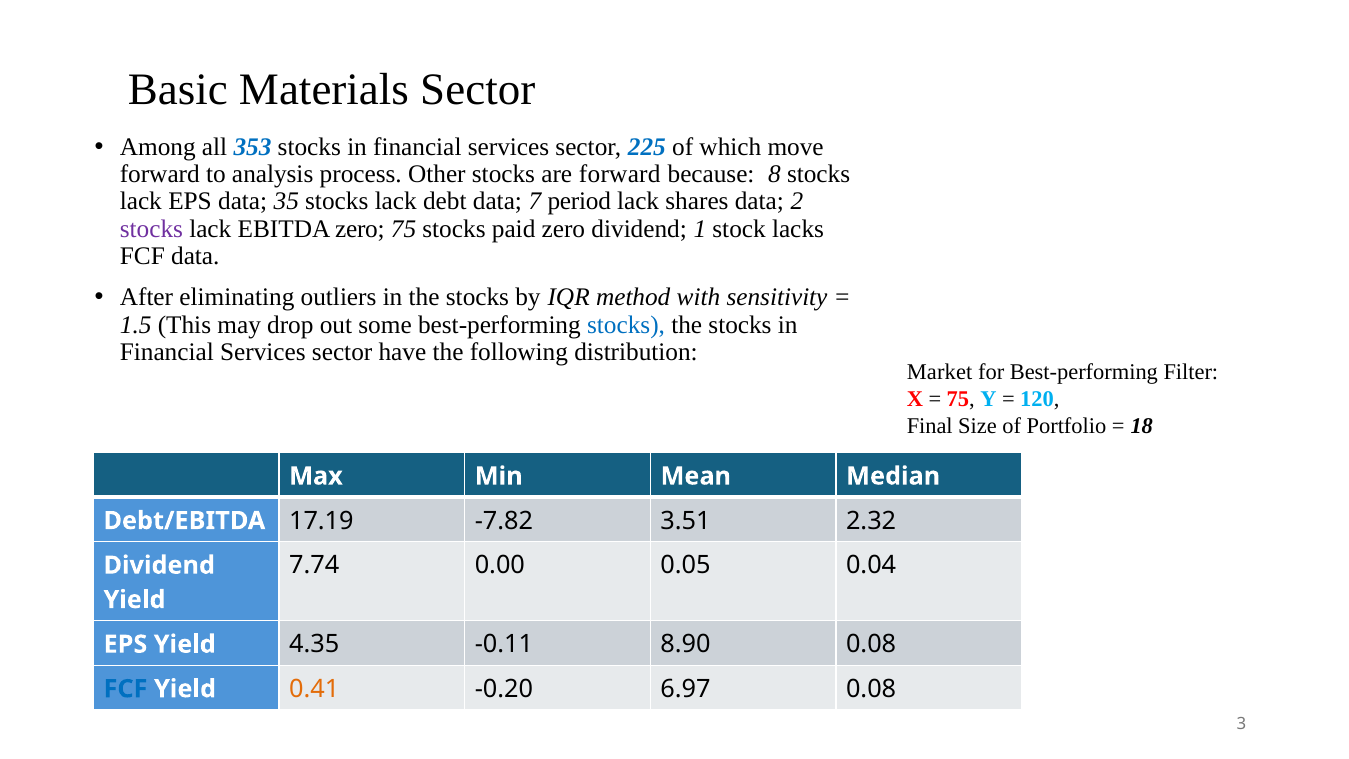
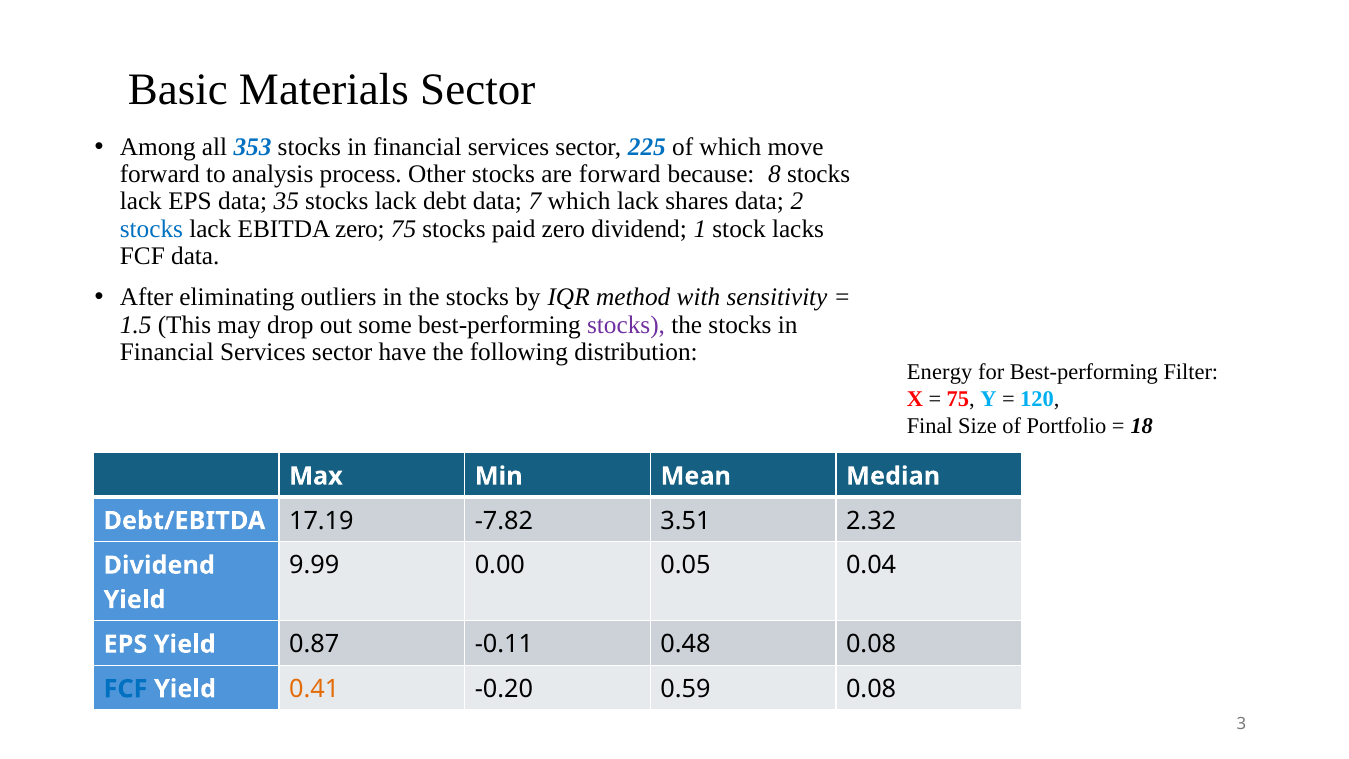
7 period: period -> which (579, 201)
stocks colour: purple -> blue (151, 229)
stocks colour: blue -> purple (626, 325)
Market: Market -> Energy (940, 372)
7.74: 7.74 -> 9.99 (314, 565)
4.35: 4.35 -> 0.87 (314, 644)
8.90: 8.90 -> 0.48 (686, 644)
6.97: 6.97 -> 0.59 (686, 689)
